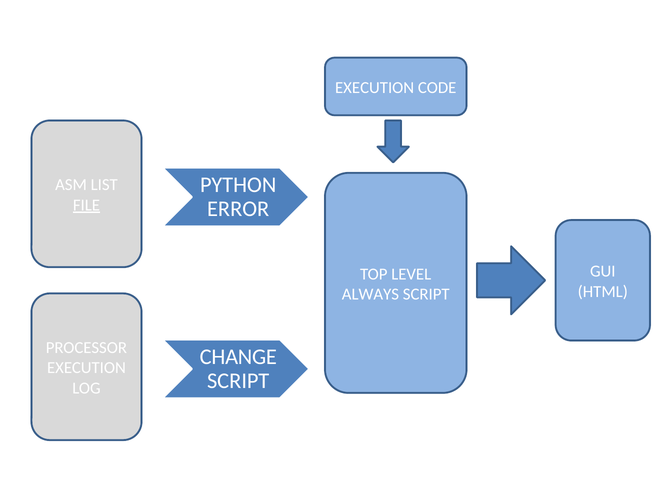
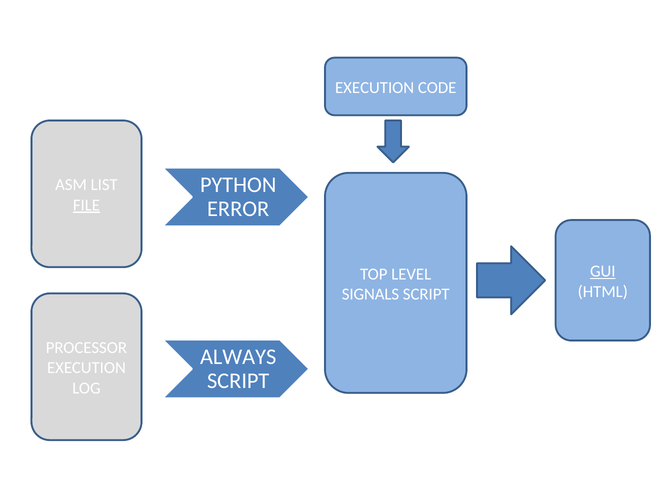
GUI underline: none -> present (603, 272)
ALWAYS: ALWAYS -> SIGNALS (370, 294)
CHANGE: CHANGE -> ALWAYS (238, 357)
